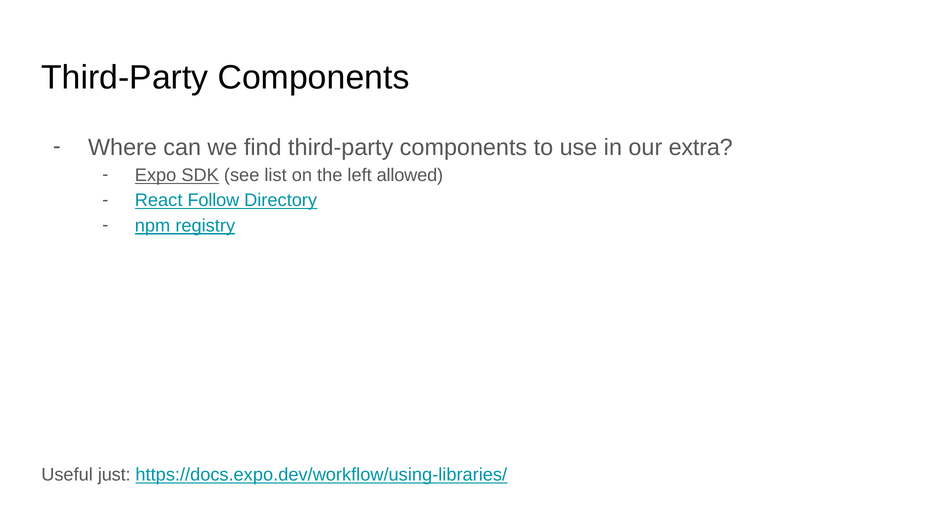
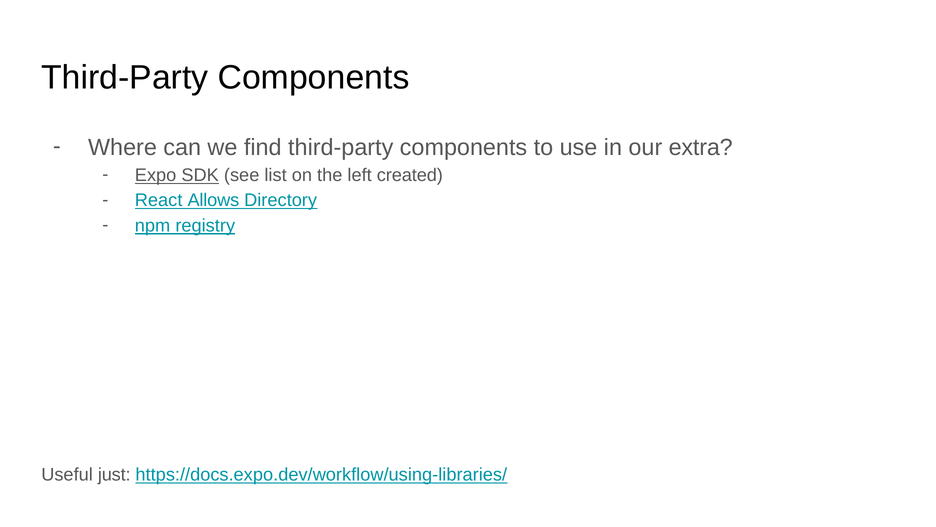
allowed: allowed -> created (410, 175)
Follow: Follow -> Allows (213, 200)
